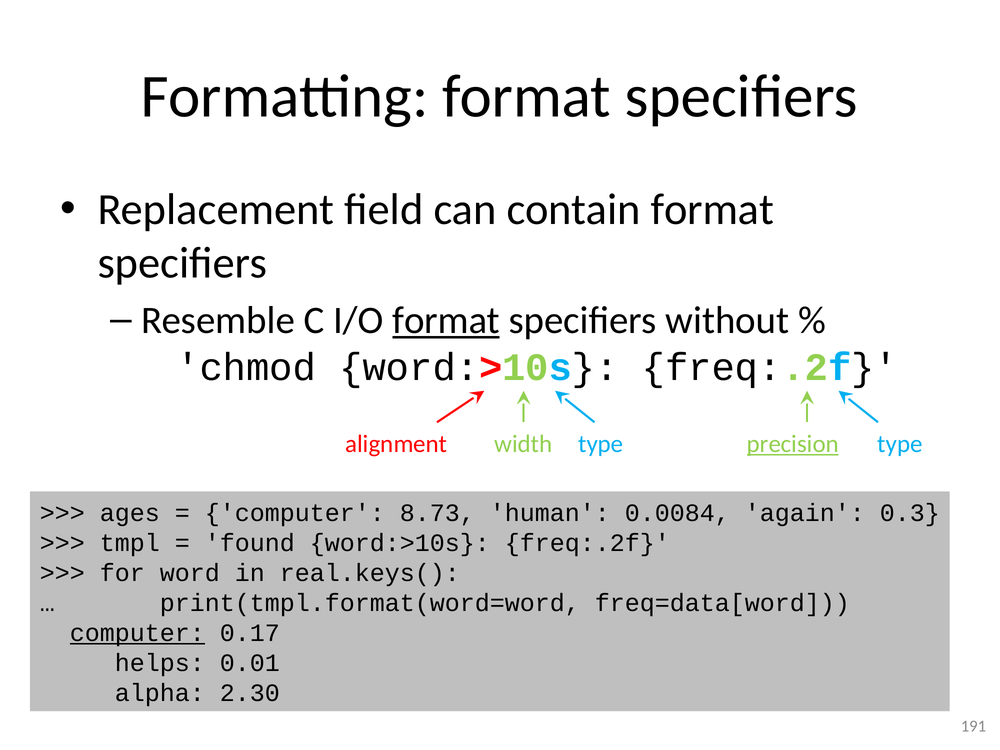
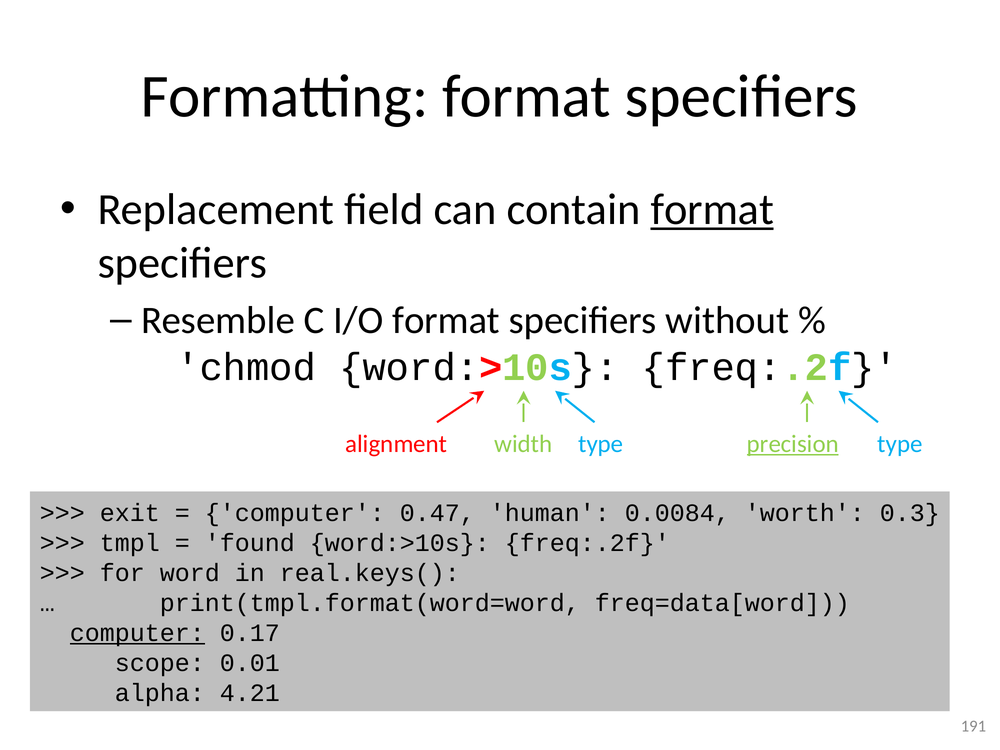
format underline: none -> present (712, 210)
format underline: present -> none (446, 321)
ages: ages -> exit (130, 513)
8.73: 8.73 -> 0.47 (437, 513)
again: again -> worth (805, 513)
helps: helps -> scope (160, 663)
2.30: 2.30 -> 4.21 (250, 693)
